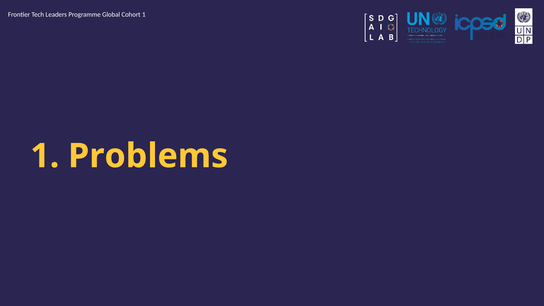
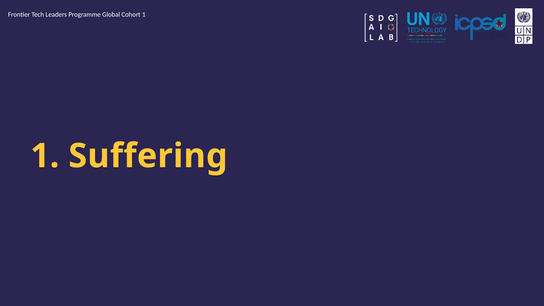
Problems: Problems -> Suffering (148, 156)
